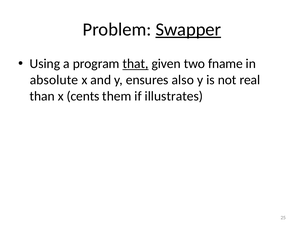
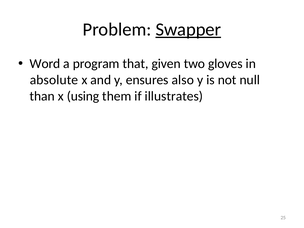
Using: Using -> Word (45, 64)
that underline: present -> none (136, 64)
fname: fname -> gloves (225, 64)
real: real -> null (250, 80)
cents: cents -> using (83, 96)
